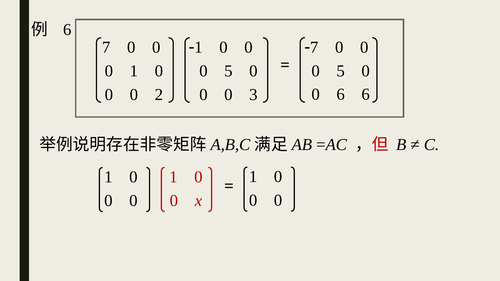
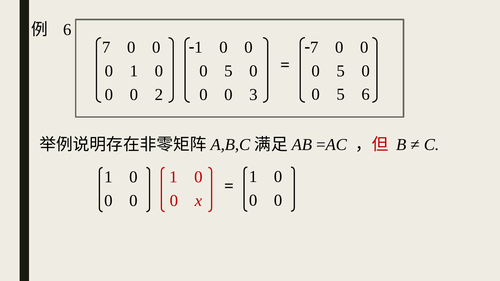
6: 6 -> 5 (341, 95)
